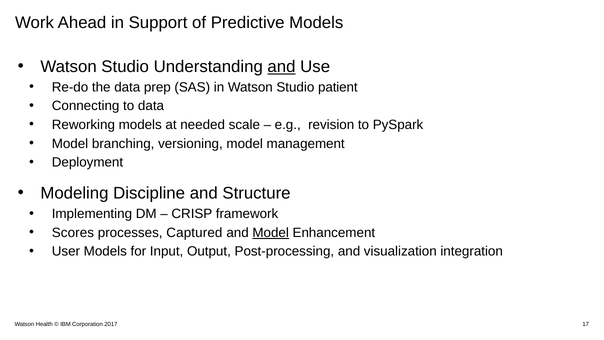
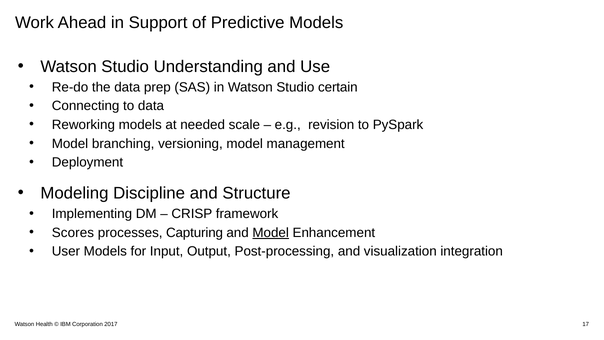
and underline: present -> none (281, 67)
patient: patient -> certain (338, 87)
Captured: Captured -> Capturing (195, 233)
